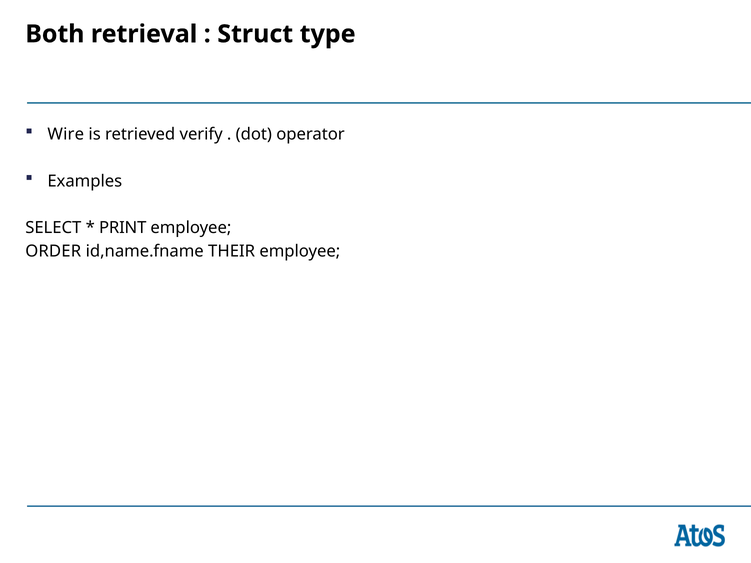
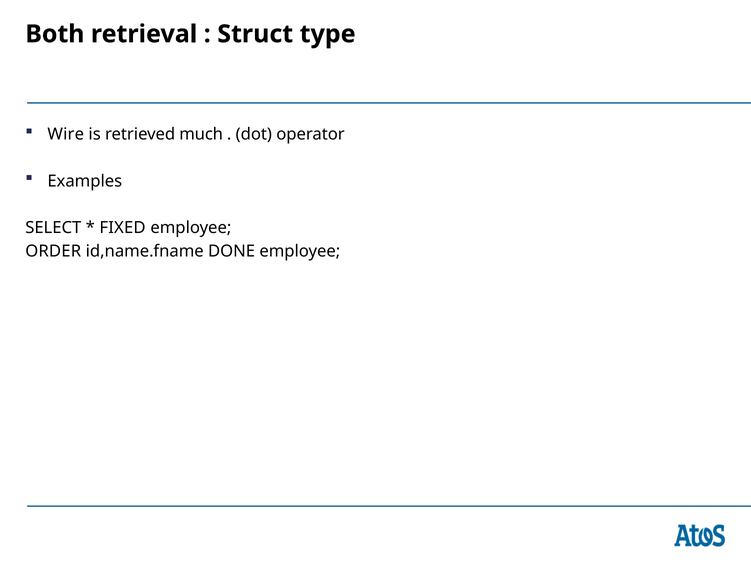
verify: verify -> much (201, 134)
PRINT: PRINT -> FIXED (123, 228)
THEIR: THEIR -> DONE (232, 251)
